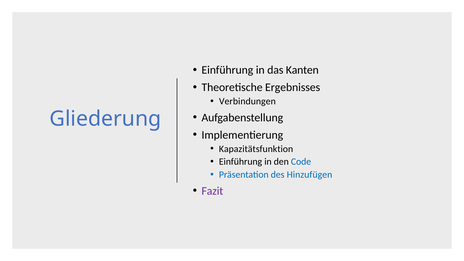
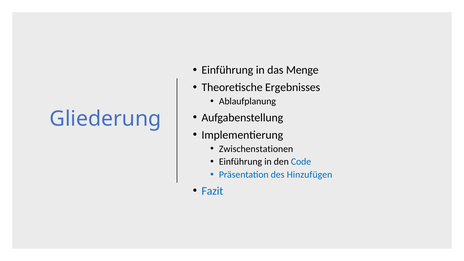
Kanten: Kanten -> Menge (302, 70)
Verbindungen: Verbindungen -> Ablaufplanung (247, 101)
Kapazitätsfunktion: Kapazitätsfunktion -> Zwischenstationen (256, 149)
Fazit colour: purple -> blue (212, 191)
